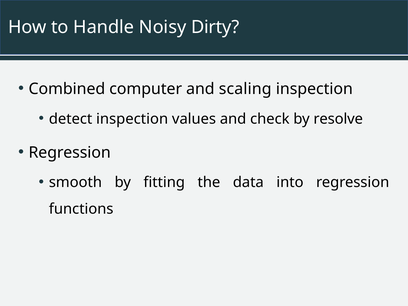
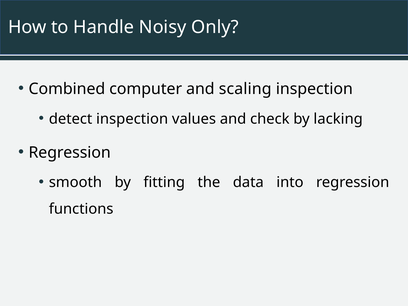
Dirty: Dirty -> Only (215, 27)
resolve: resolve -> lacking (338, 119)
